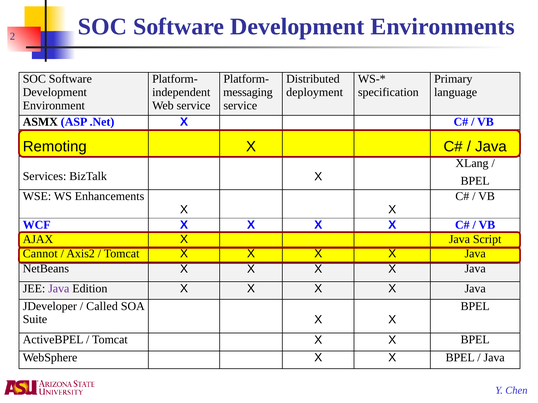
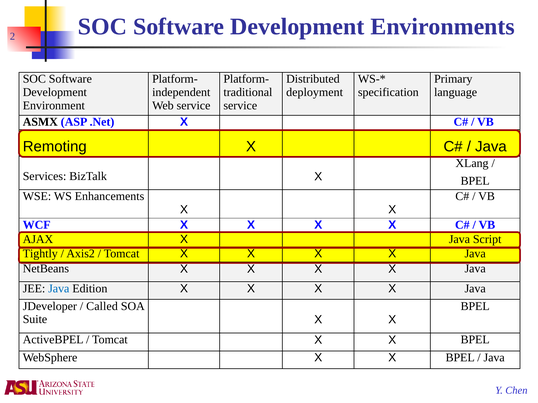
messaging: messaging -> traditional (248, 92)
Cannot: Cannot -> Tightly (40, 254)
Java colour: purple -> blue (59, 289)
